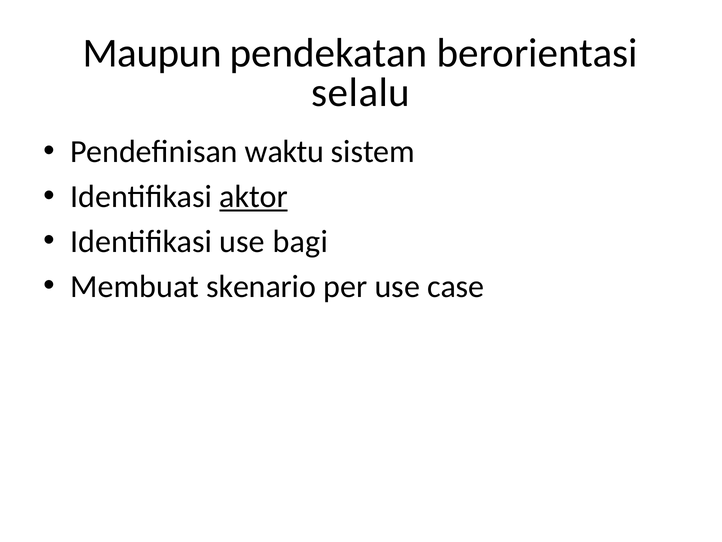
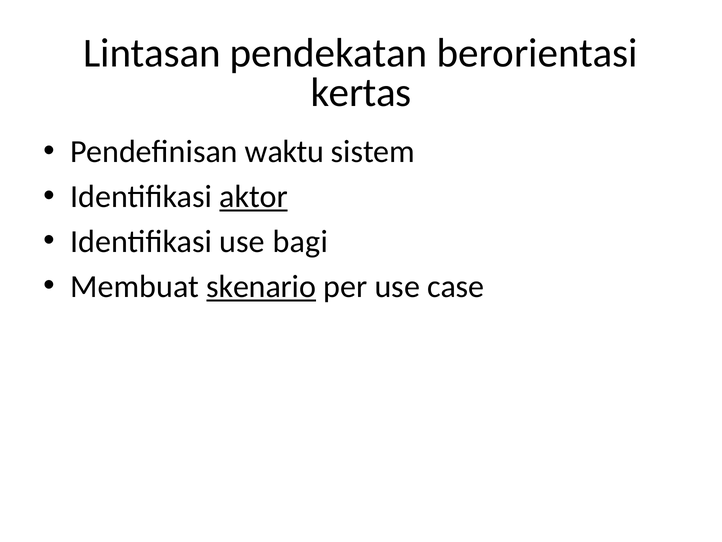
Maupun: Maupun -> Lintasan (152, 53)
selalu: selalu -> kertas (361, 93)
skenario underline: none -> present (261, 286)
